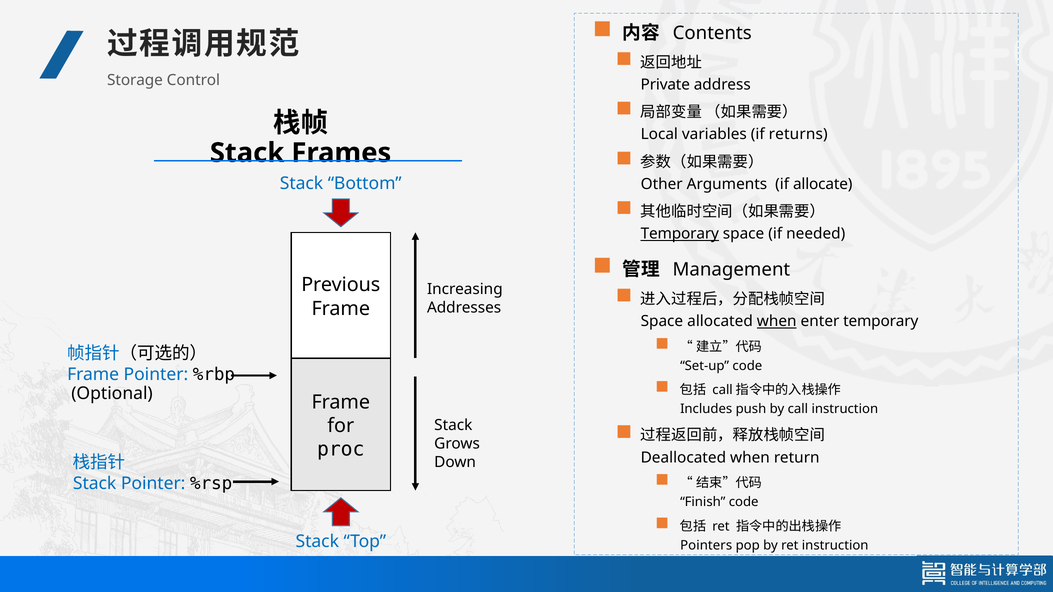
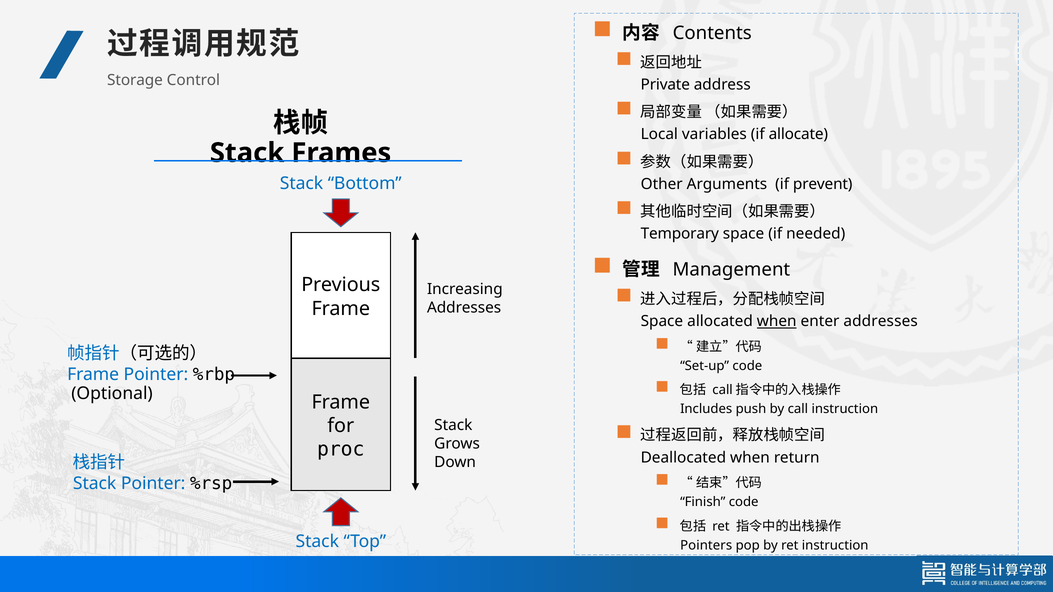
returns: returns -> allocate (798, 134)
allocate: allocate -> prevent (823, 184)
Temporary underline: present -> none (680, 234)
enter temporary: temporary -> addresses (881, 321)
